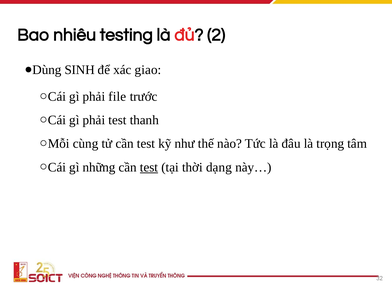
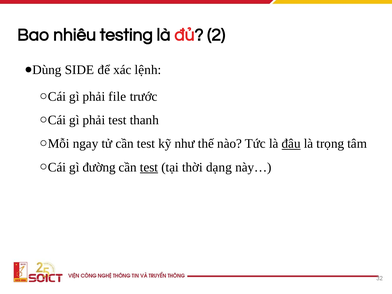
SINH: SINH -> SIDE (80, 70)
giao: giao -> lệnh (148, 70)
cùng: cùng -> ngay (86, 144)
đâu underline: none -> present (291, 144)
những: những -> đường (99, 167)
